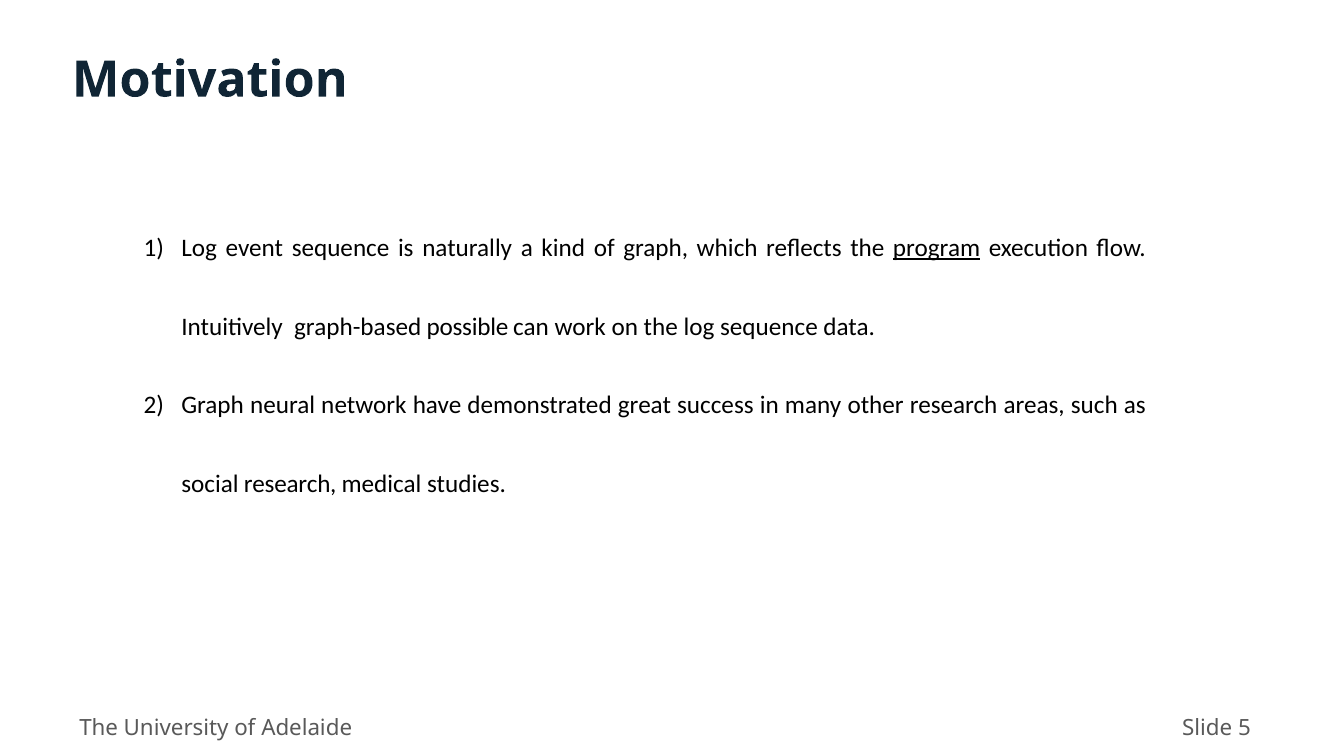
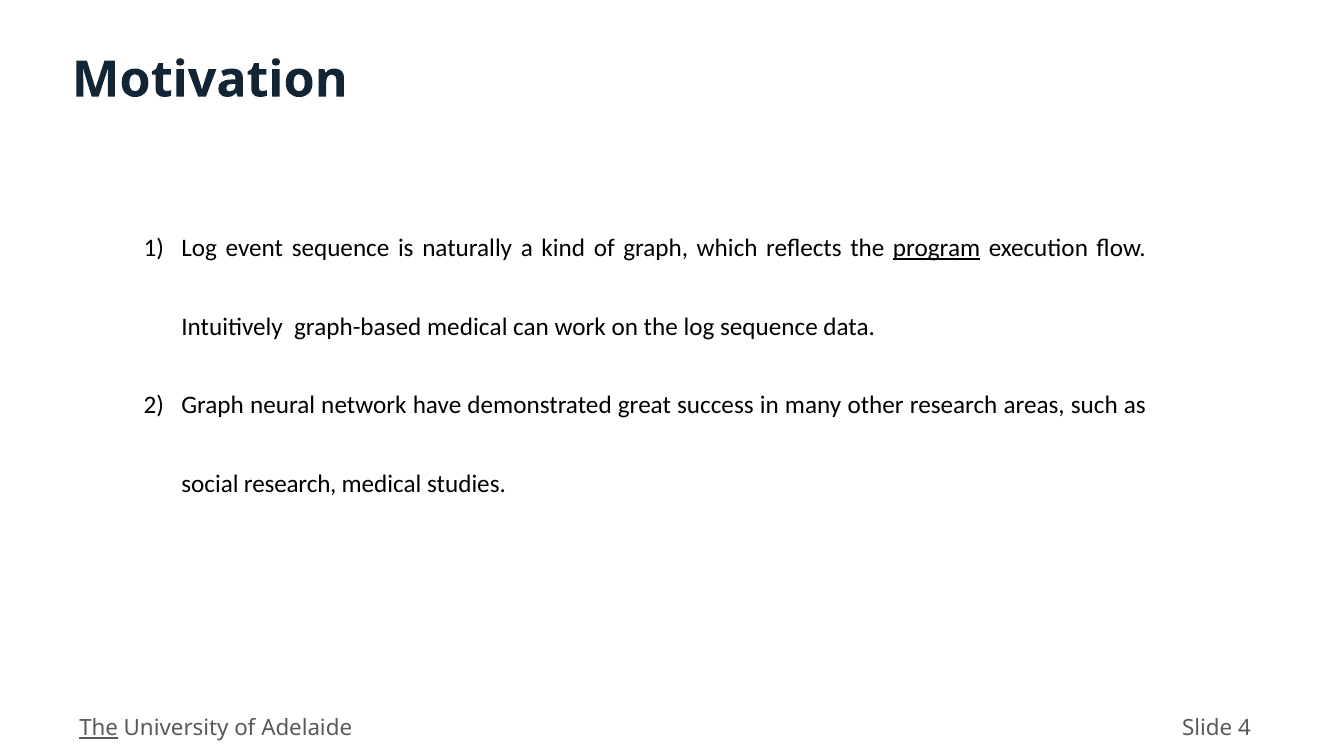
graph-based possible: possible -> medical (467, 327)
The underline: none -> present (99, 729)
5: 5 -> 4 (1244, 729)
